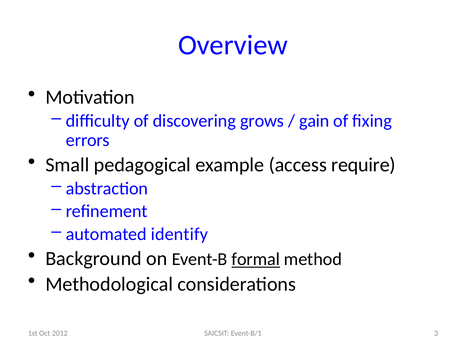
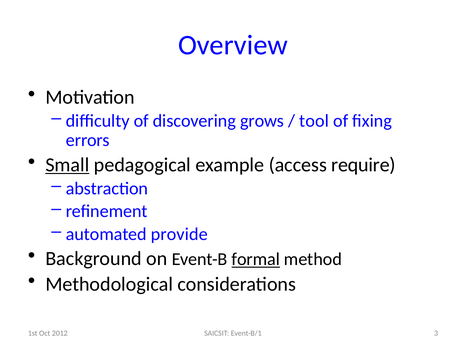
gain: gain -> tool (314, 121)
Small underline: none -> present (67, 165)
identify: identify -> provide (179, 234)
